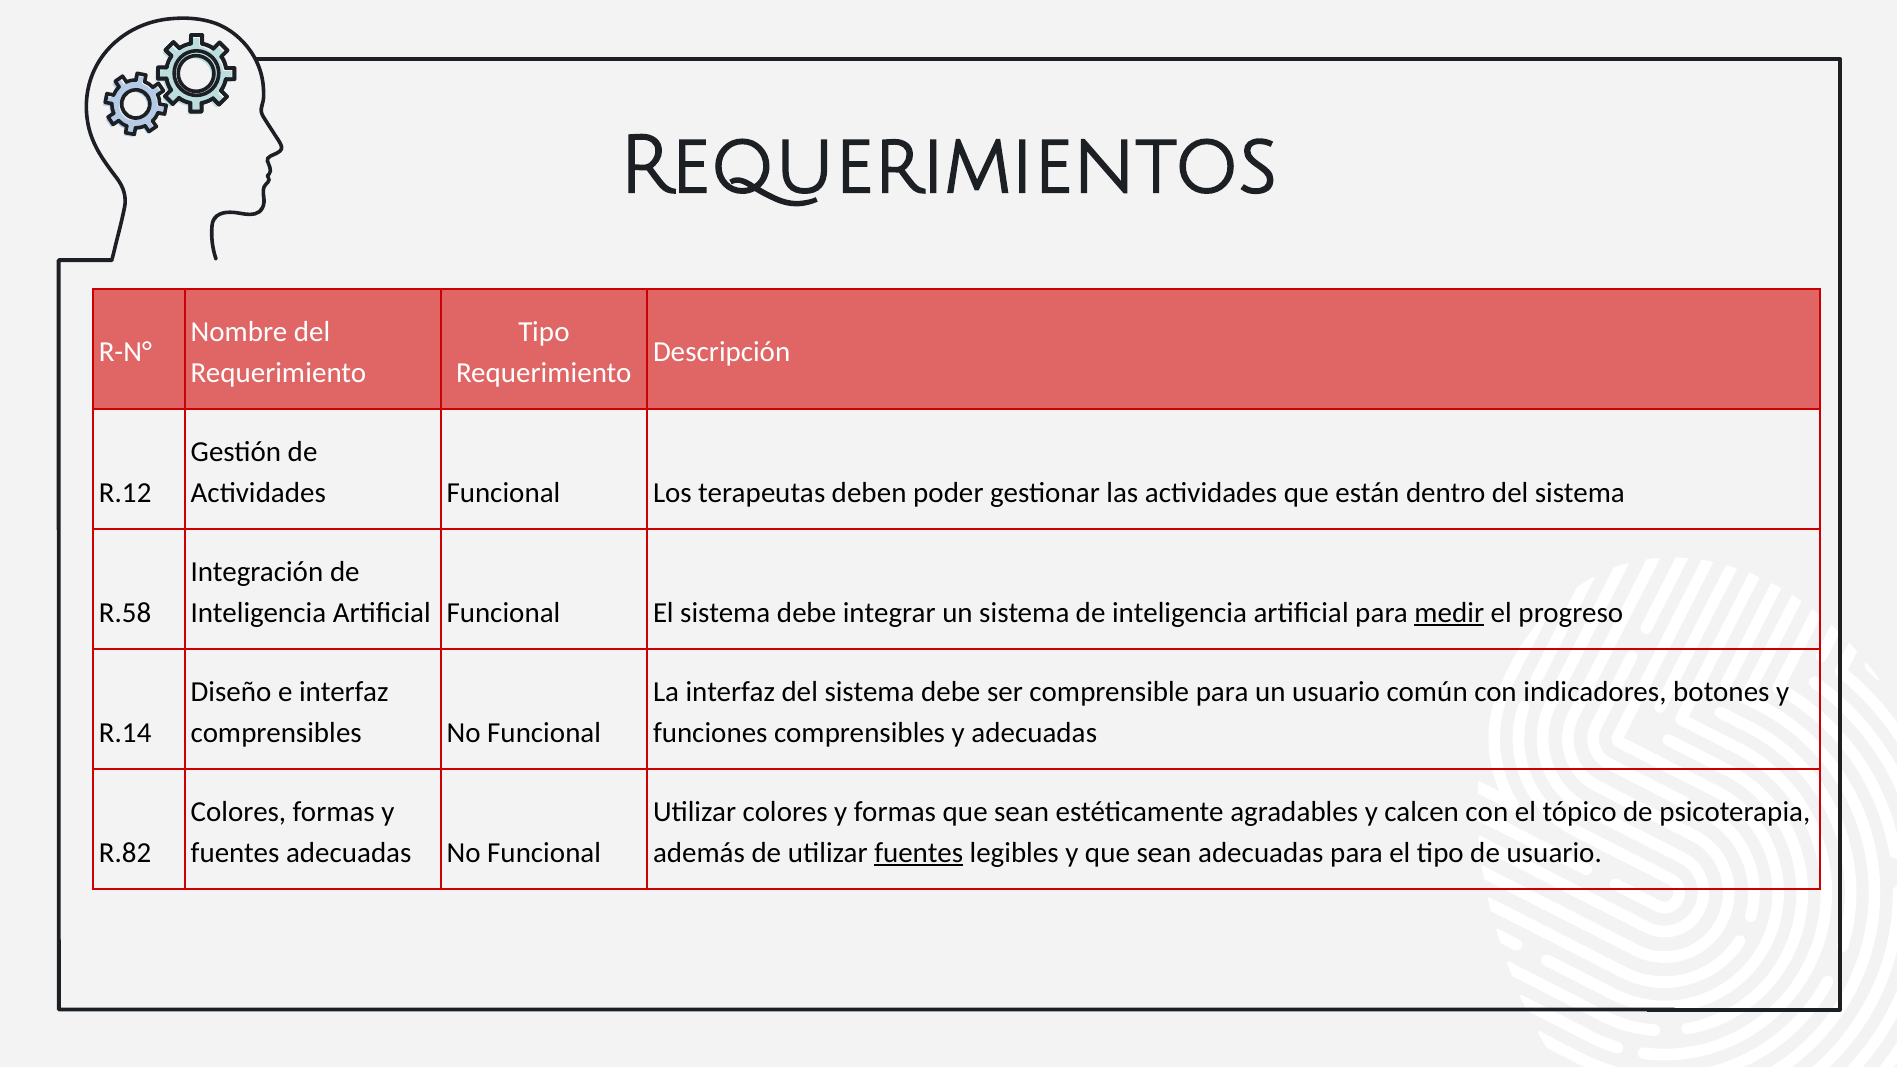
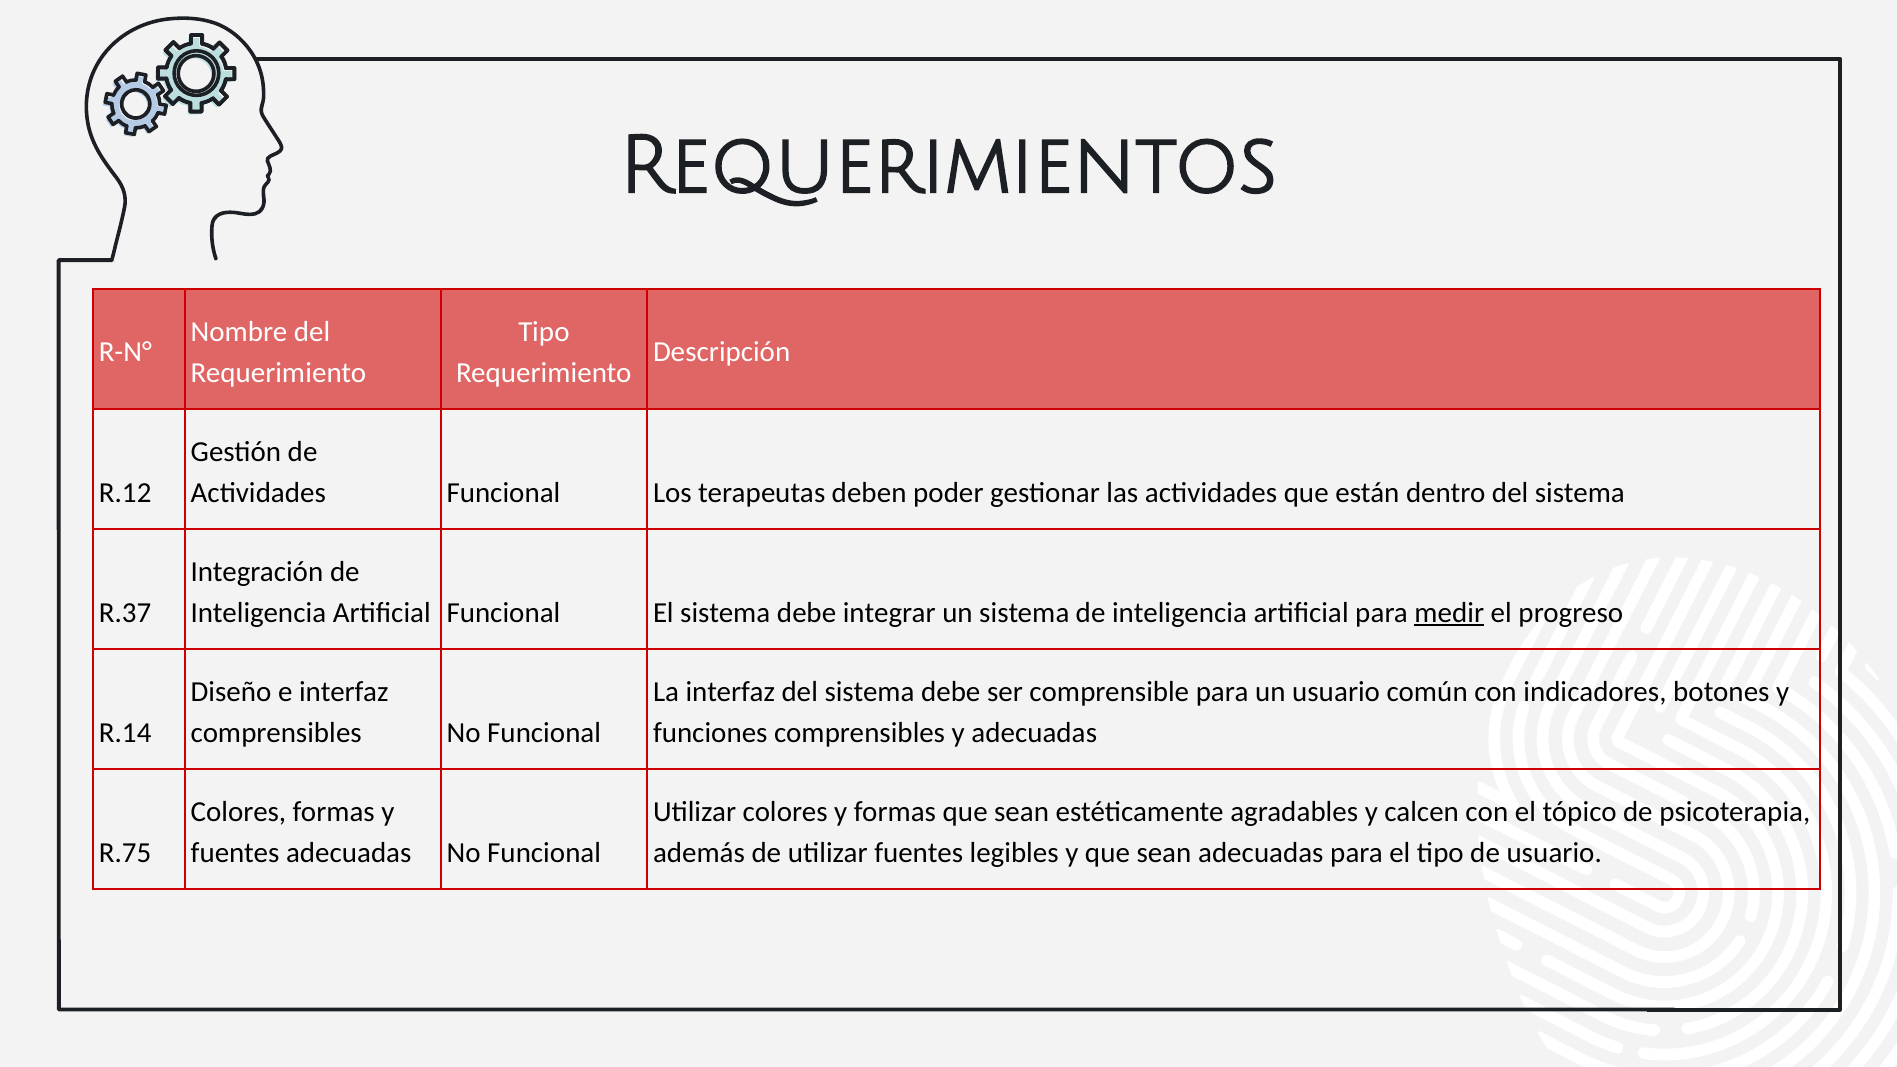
R.58: R.58 -> R.37 (125, 613)
R.82: R.82 -> R.75 (125, 853)
fuentes underline: present -> none (919, 853)
